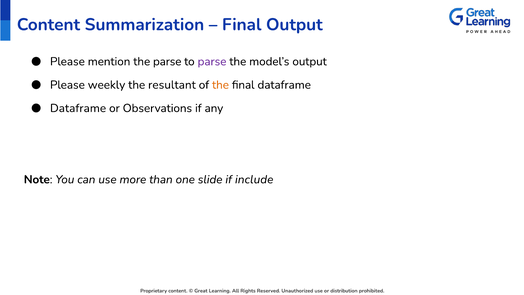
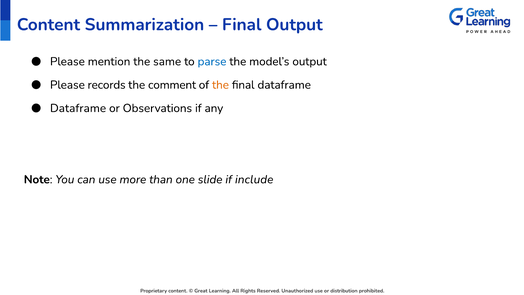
the parse: parse -> same (167, 61)
parse colour: purple -> blue (212, 61)
weekly: weekly -> records (107, 85)
resultant: resultant -> comment (172, 85)
